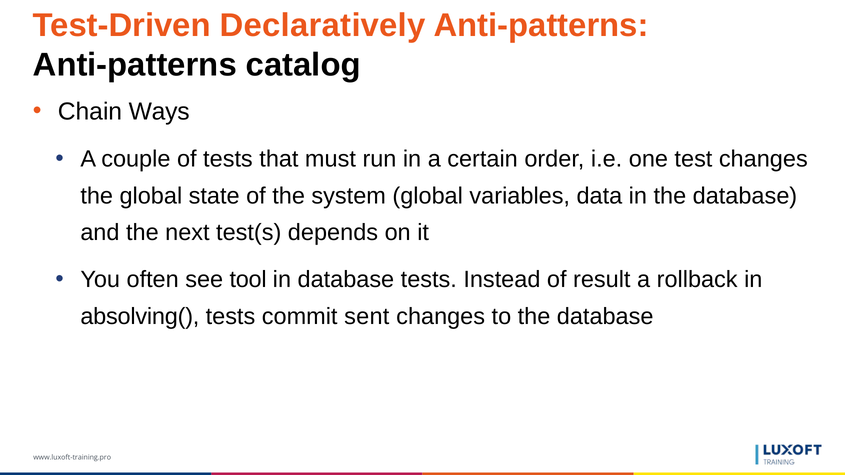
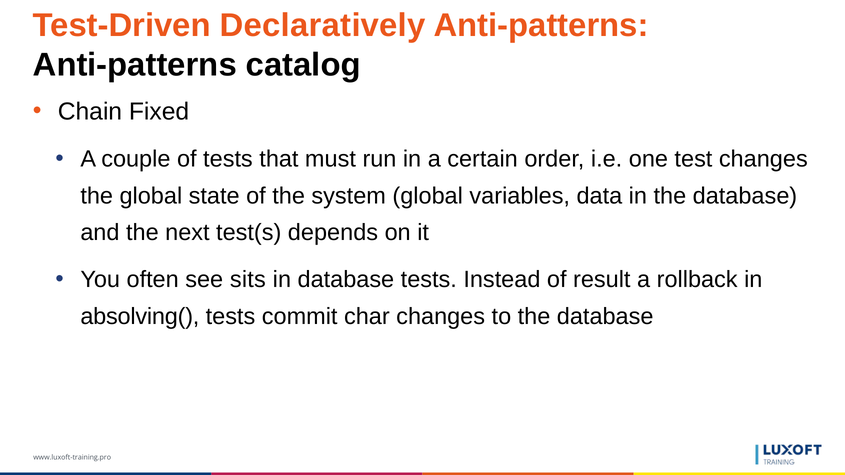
Ways: Ways -> Fixed (159, 111)
tool: tool -> sits (248, 280)
sent: sent -> char (367, 317)
